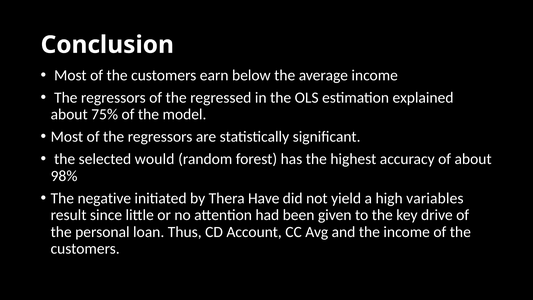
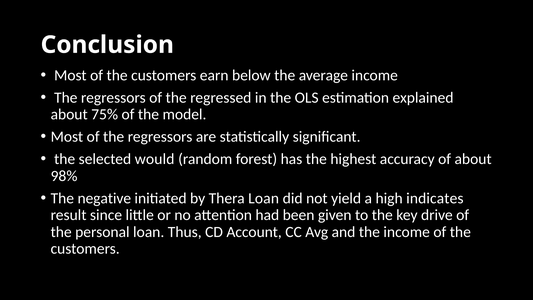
Thera Have: Have -> Loan (264, 198)
variables: variables -> indicates (435, 198)
